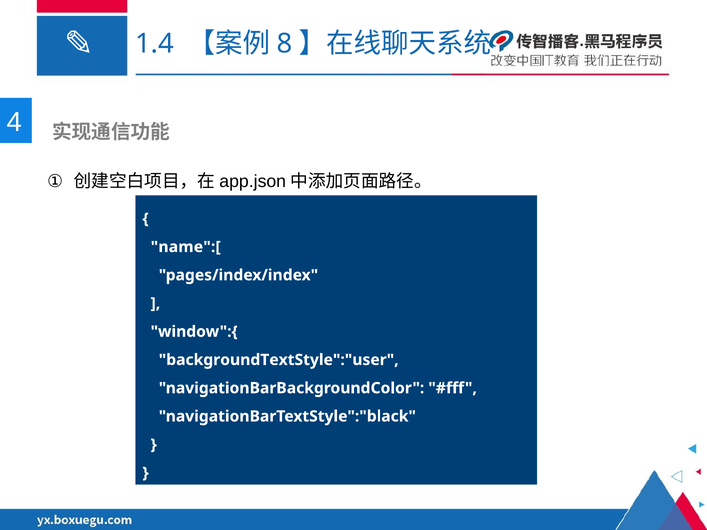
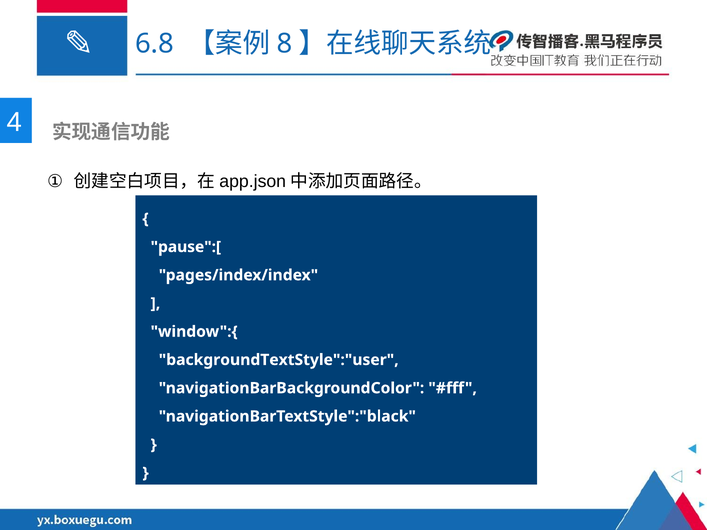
1.4: 1.4 -> 6.8 (155, 44)
name":[: name":[ -> pause":[ (186, 247)
